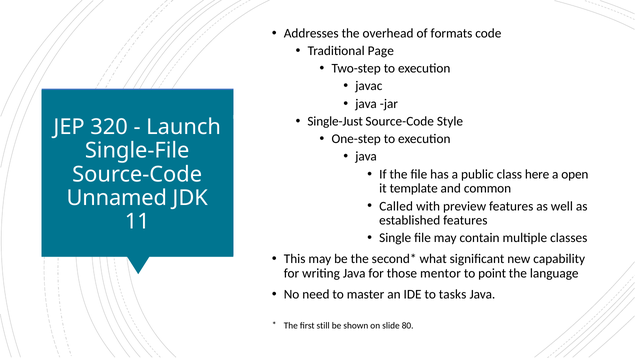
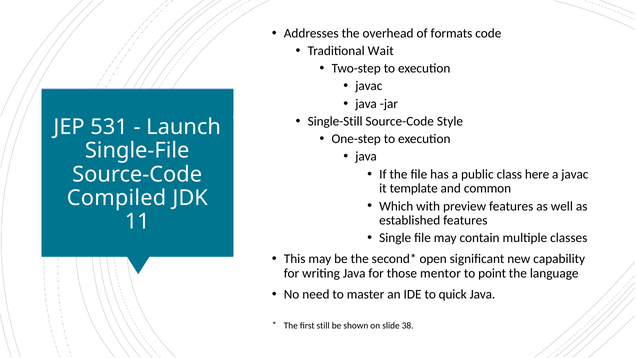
Page: Page -> Wait (381, 51)
Single-Just: Single-Just -> Single-Still (335, 121)
320: 320 -> 531 (109, 127)
a open: open -> javac (575, 174)
Unnamed: Unnamed -> Compiled (117, 198)
Called: Called -> Which (396, 206)
what: what -> open (433, 259)
tasks: tasks -> quick (453, 294)
80: 80 -> 38 (408, 325)
